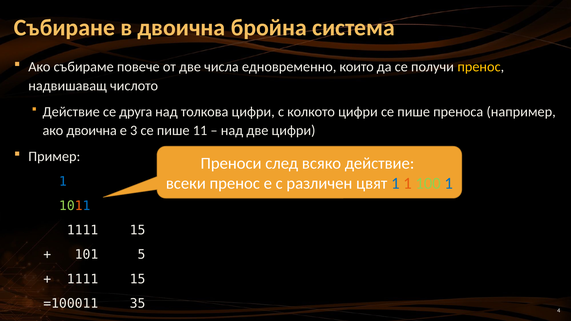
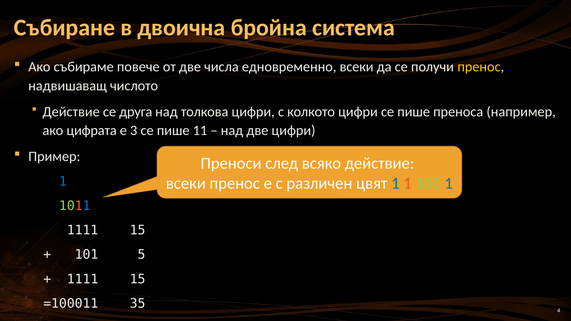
едновременно които: които -> всеки (357, 67)
ако двоична: двоична -> цифрата (92, 131)
